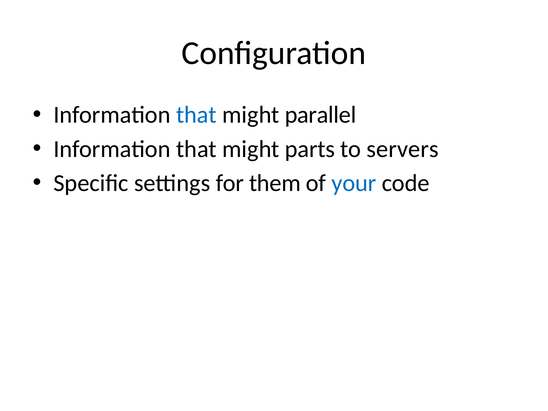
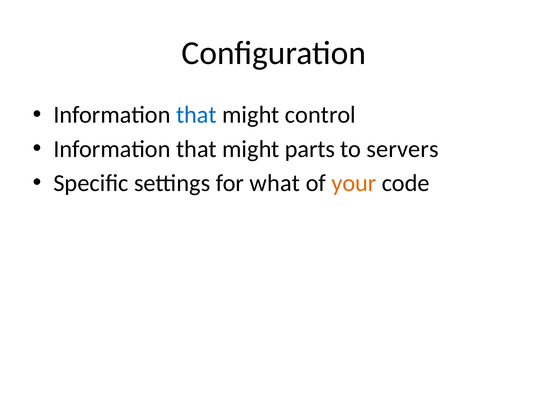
parallel: parallel -> control (320, 115)
them: them -> what (275, 183)
your colour: blue -> orange (354, 183)
